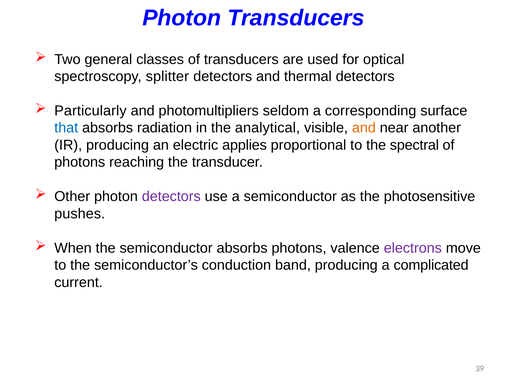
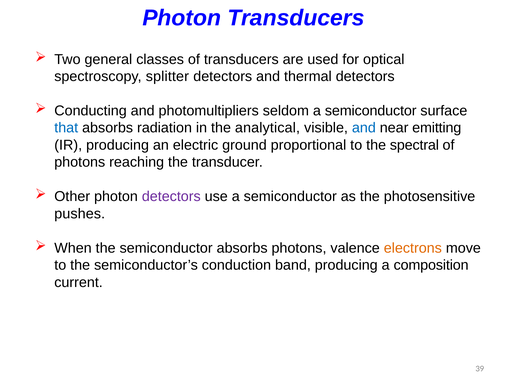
Particularly: Particularly -> Conducting (91, 111)
corresponding: corresponding -> semiconductor (371, 111)
and colour: orange -> blue (364, 128)
another: another -> emitting (437, 128)
applies: applies -> ground (244, 145)
electrons colour: purple -> orange (413, 248)
complicated: complicated -> composition (431, 265)
